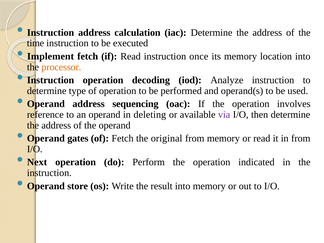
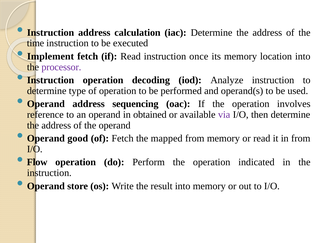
processor colour: orange -> purple (61, 67)
deleting: deleting -> obtained (150, 115)
gates: gates -> good (78, 138)
original: original -> mapped (167, 138)
Next: Next -> Flow (37, 162)
